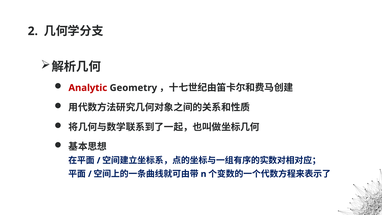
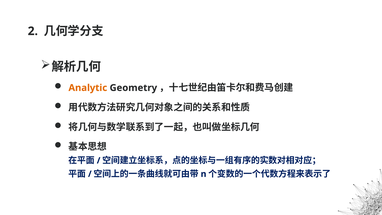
Analytic colour: red -> orange (88, 88)
